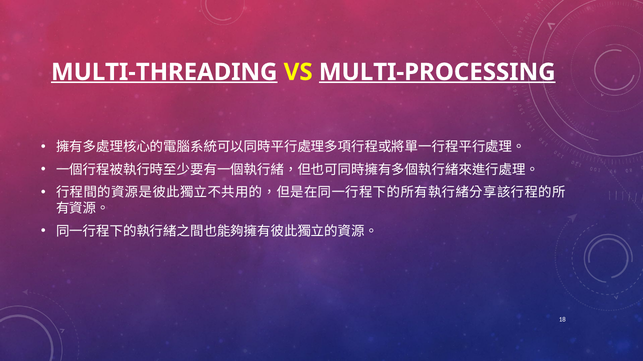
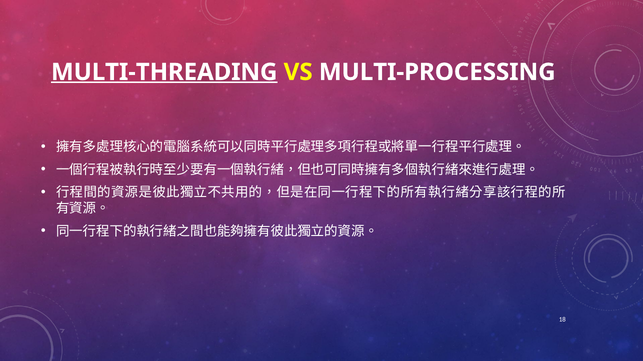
MULTI-PROCESSING underline: present -> none (437, 72)
